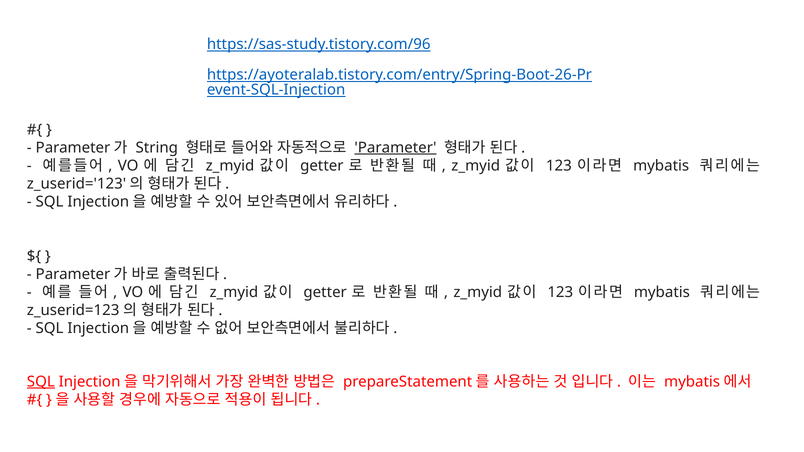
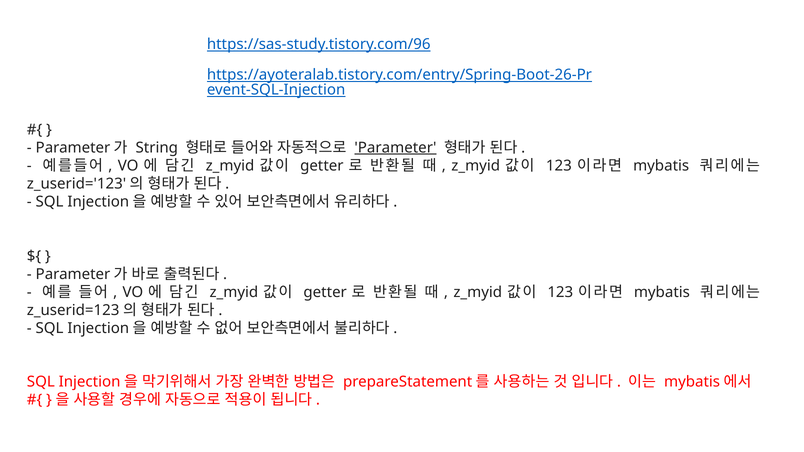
SQL underline: present -> none (41, 382)
